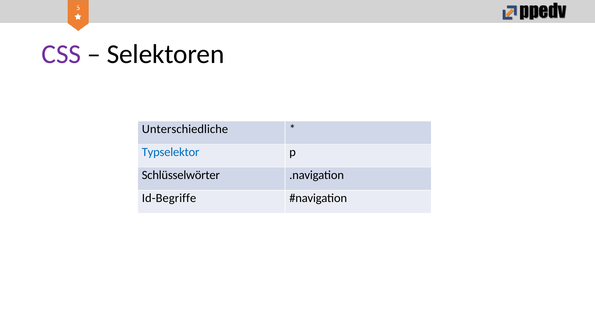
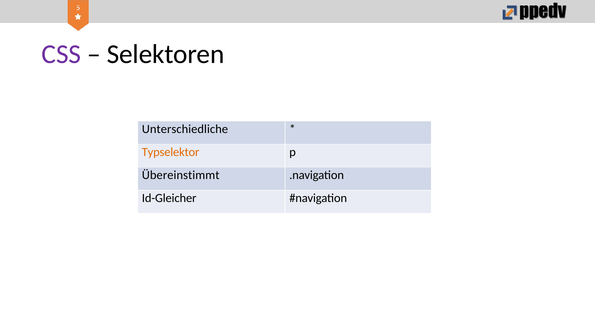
Typselektor colour: blue -> orange (171, 152)
Schlüsselwörter: Schlüsselwörter -> Übereinstimmt (181, 175)
Id-Begriffe: Id-Begriffe -> Id-Gleicher (169, 198)
